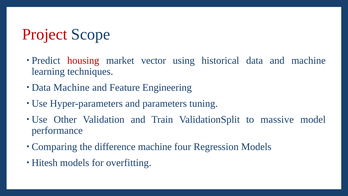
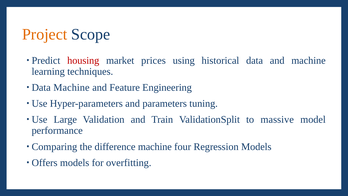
Project colour: red -> orange (45, 34)
vector: vector -> prices (153, 60)
Other: Other -> Large (65, 119)
Hitesh: Hitesh -> Offers (45, 163)
